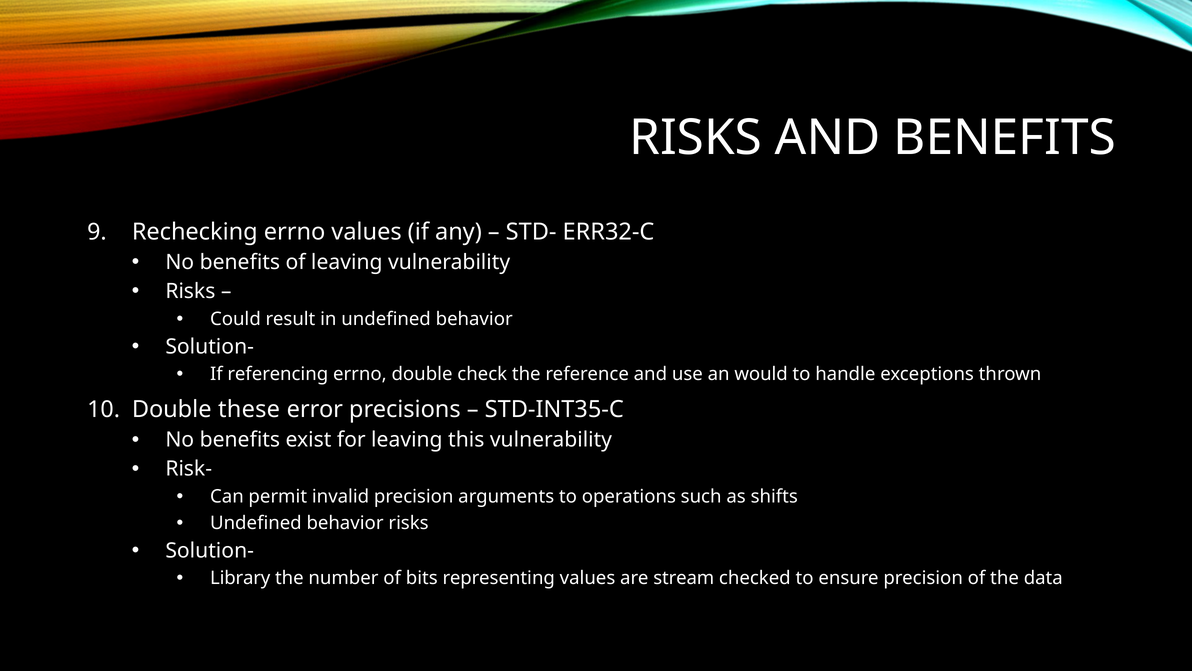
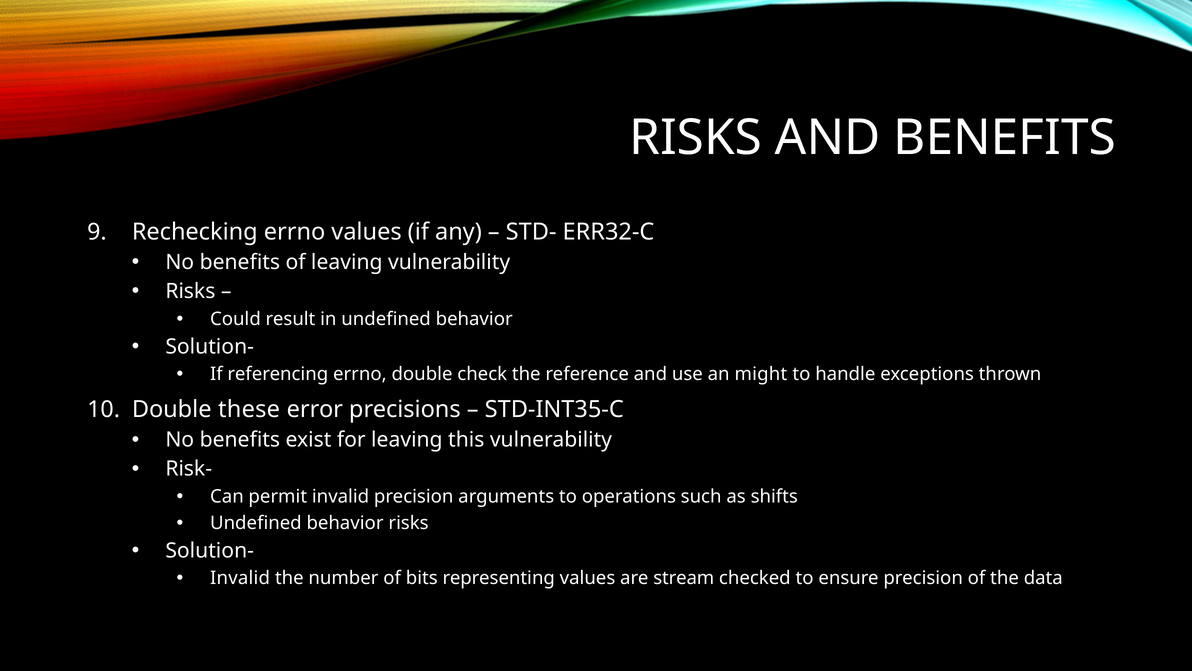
would: would -> might (761, 374)
Library: Library -> Invalid (240, 578)
